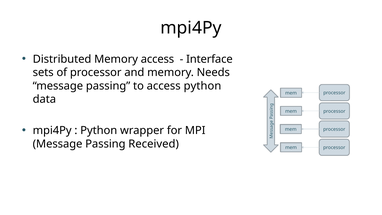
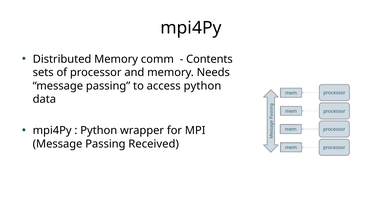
Memory access: access -> comm (157, 59)
Interface: Interface -> Contents (209, 59)
